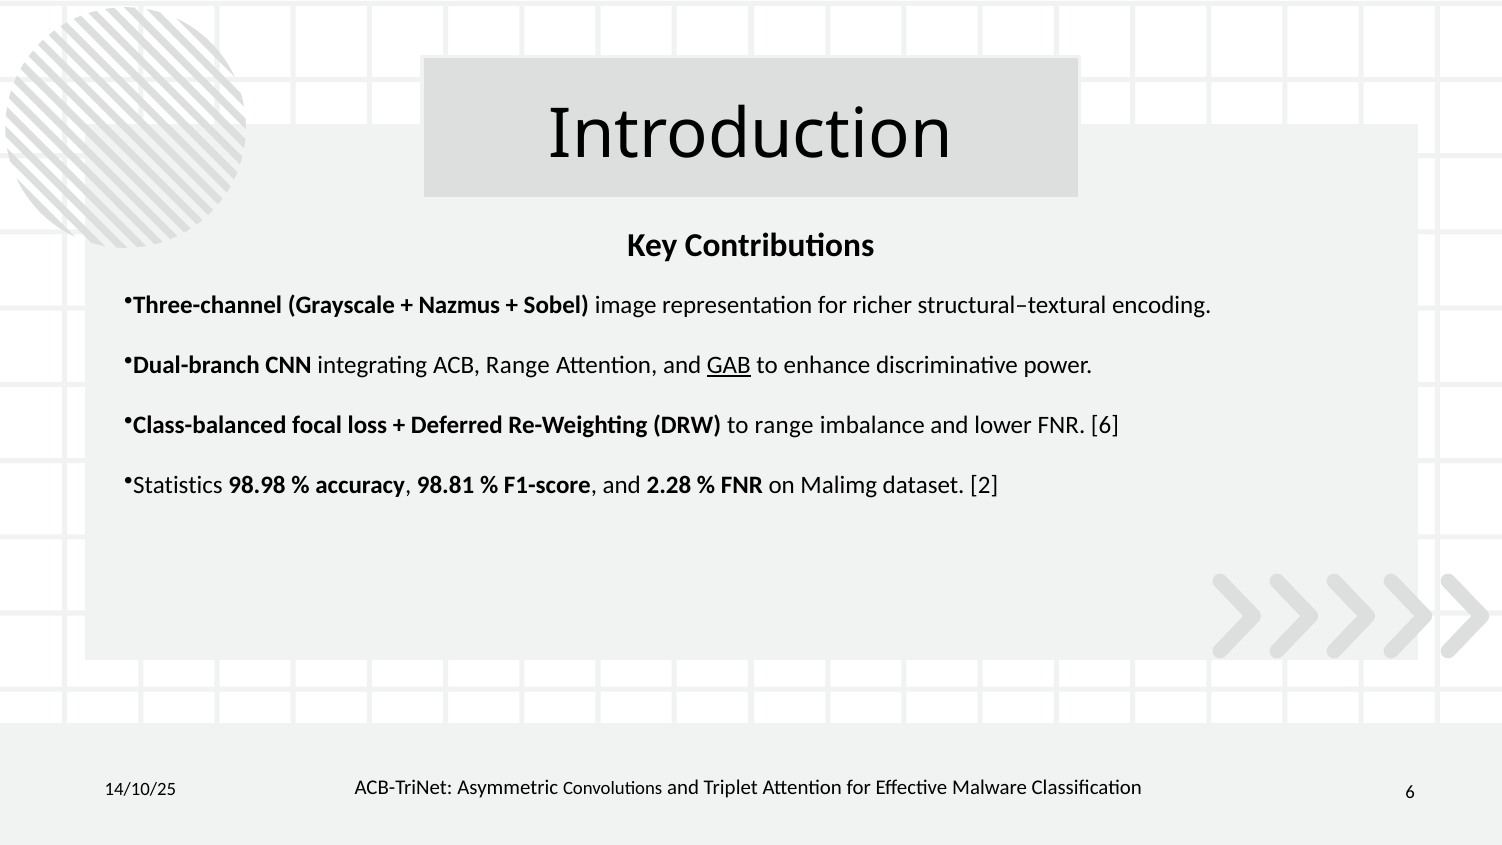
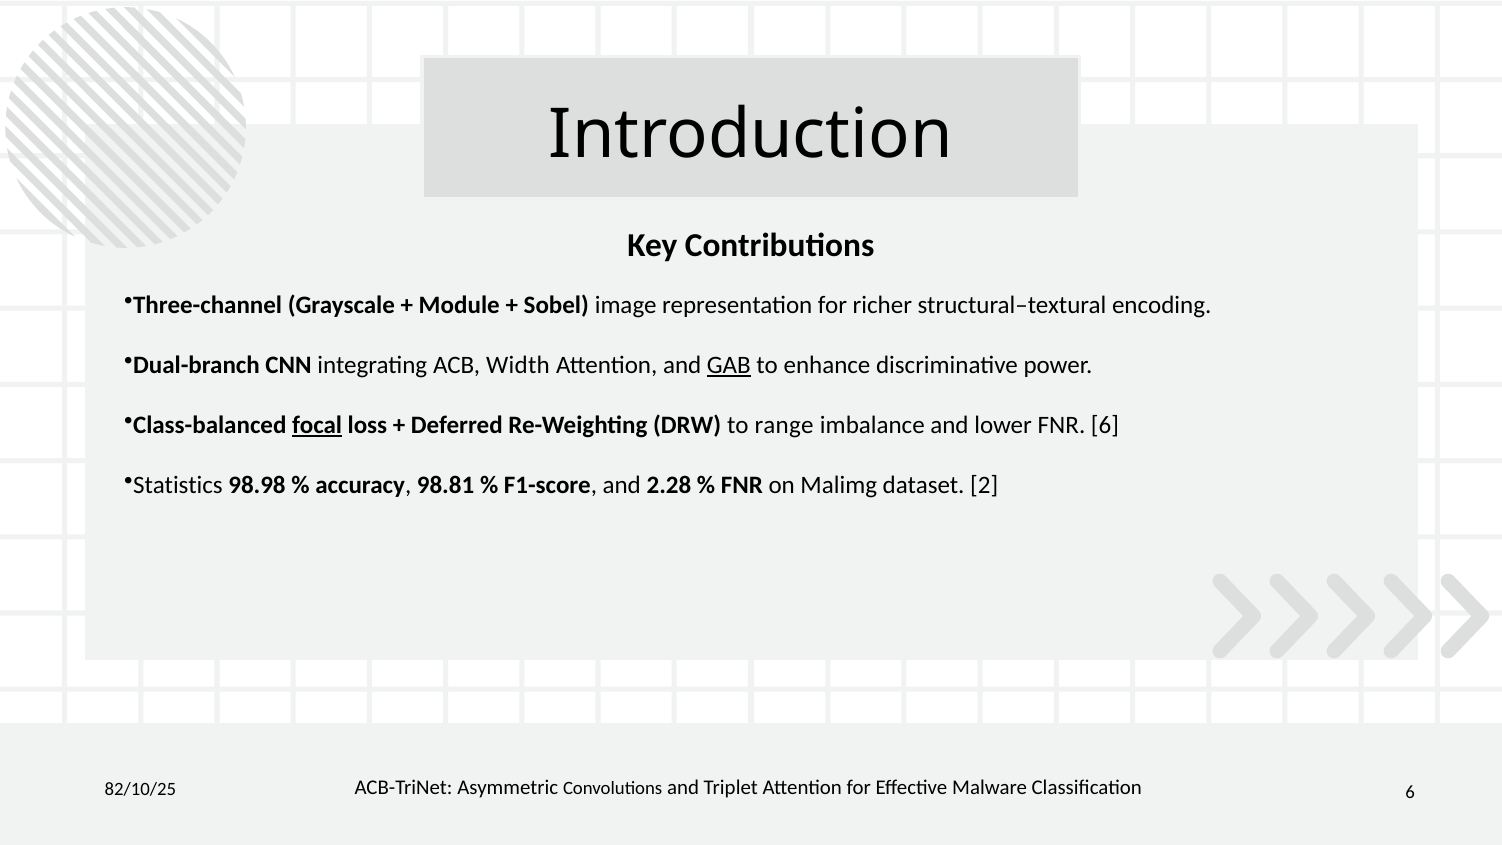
Nazmus: Nazmus -> Module (459, 305)
ACB Range: Range -> Width (518, 365)
focal underline: none -> present (317, 425)
14/10/25: 14/10/25 -> 82/10/25 (140, 789)
